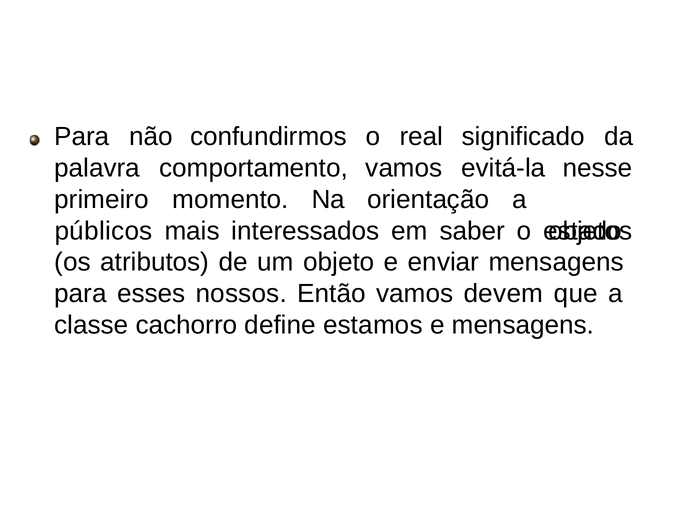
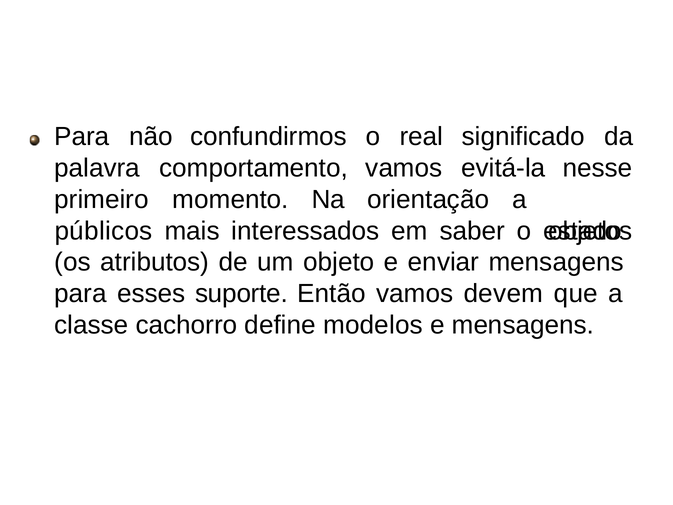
nossos: nossos -> suporte (242, 294)
estamos: estamos -> modelos (373, 325)
